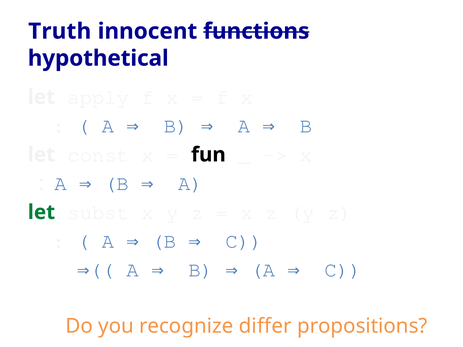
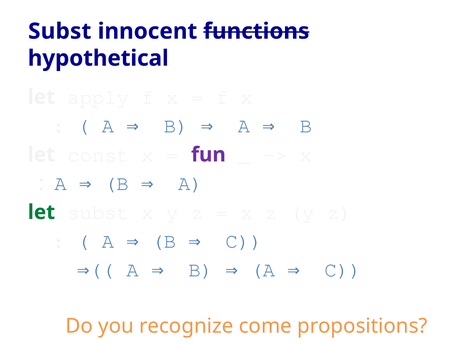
Truth: Truth -> Subst (60, 31)
fun colour: black -> purple (208, 155)
differ: differ -> come (265, 326)
